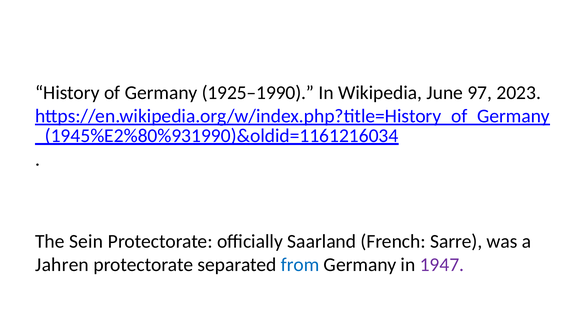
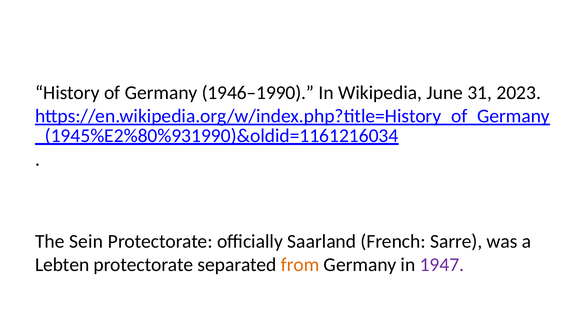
1925–1990: 1925–1990 -> 1946–1990 (258, 93)
97: 97 -> 31 (480, 93)
Jahren: Jahren -> Lebten (62, 265)
from colour: blue -> orange (300, 265)
